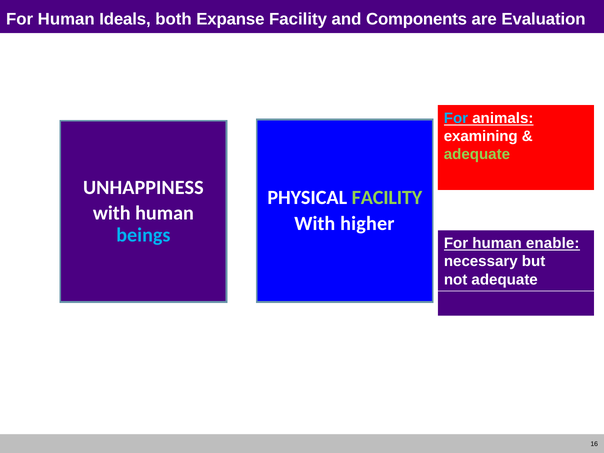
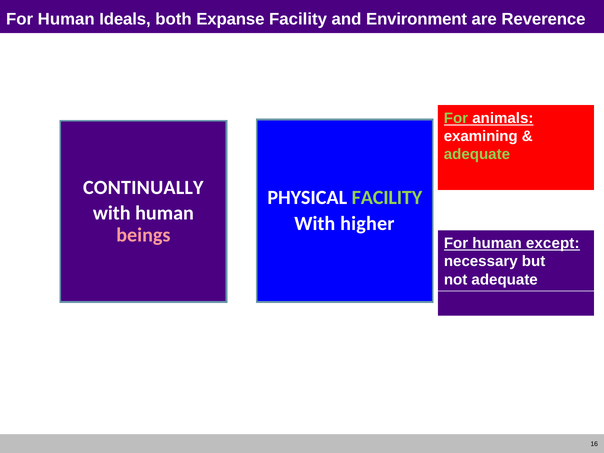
Components: Components -> Environment (417, 19)
Evaluation: Evaluation -> Reverence (544, 19)
For colour: light blue -> light green (456, 118)
UNHAPPINESS: UNHAPPINESS -> CONTINUALLY (143, 188)
beings colour: light blue -> pink (143, 235)
enable: enable -> except (553, 243)
